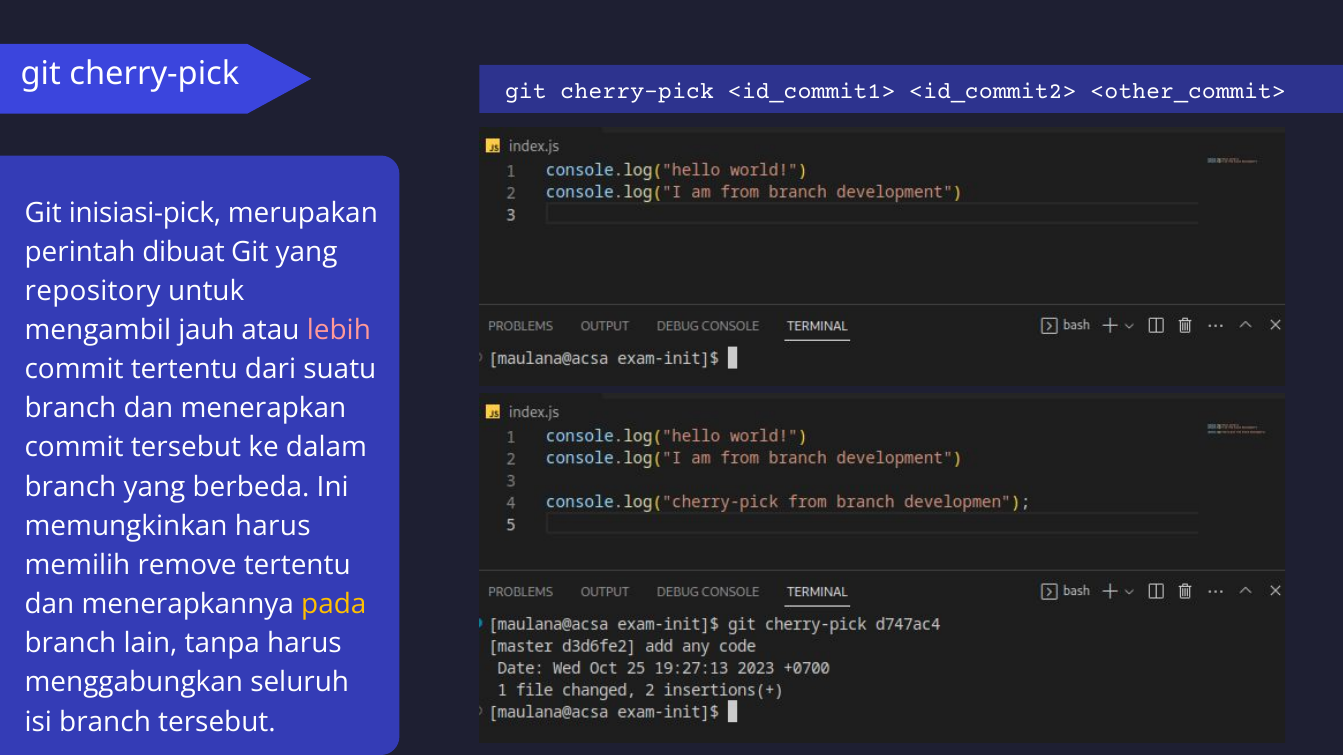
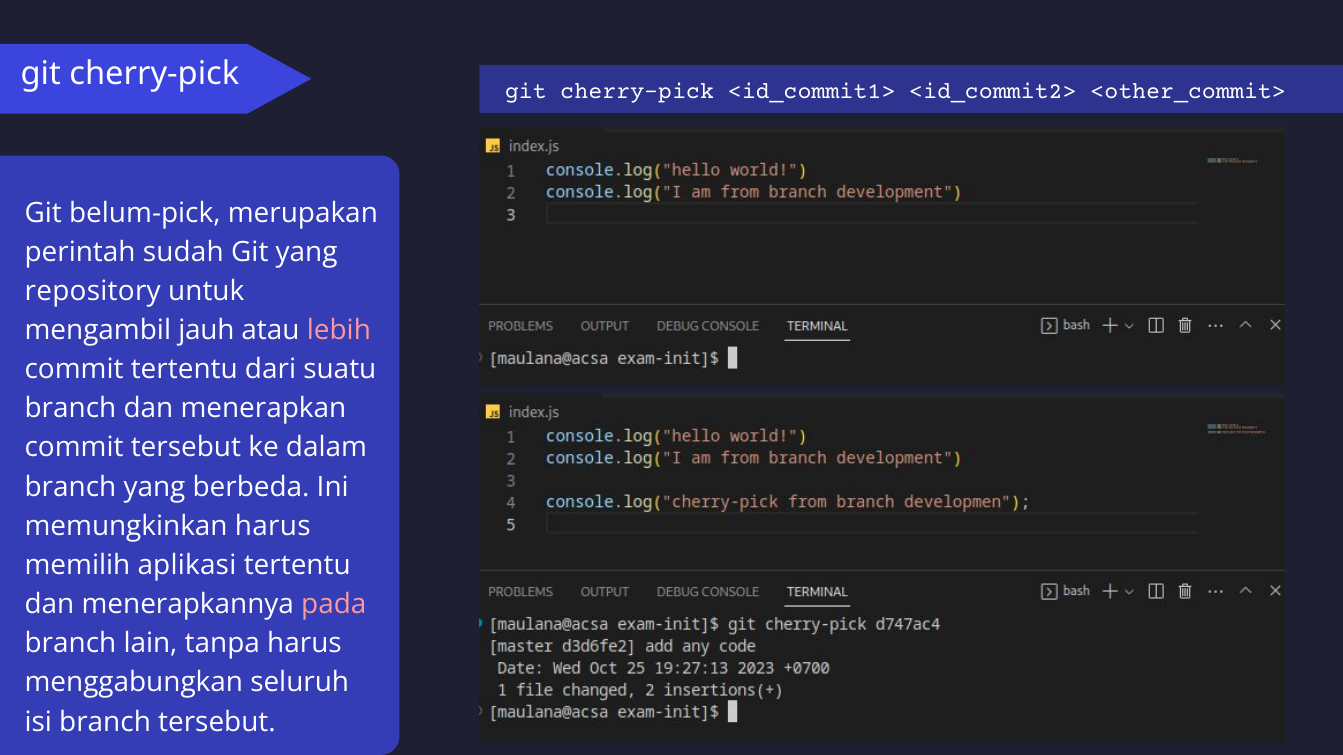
inisiasi-pick: inisiasi-pick -> belum-pick (145, 213)
dibuat: dibuat -> sudah (183, 252)
remove: remove -> aplikasi (187, 566)
pada colour: yellow -> pink (334, 605)
